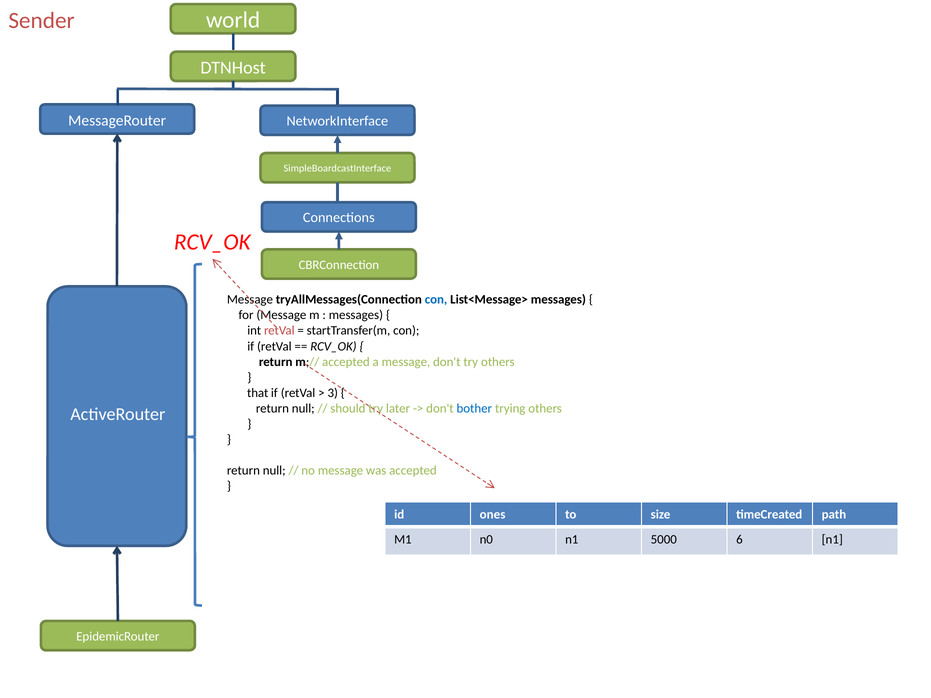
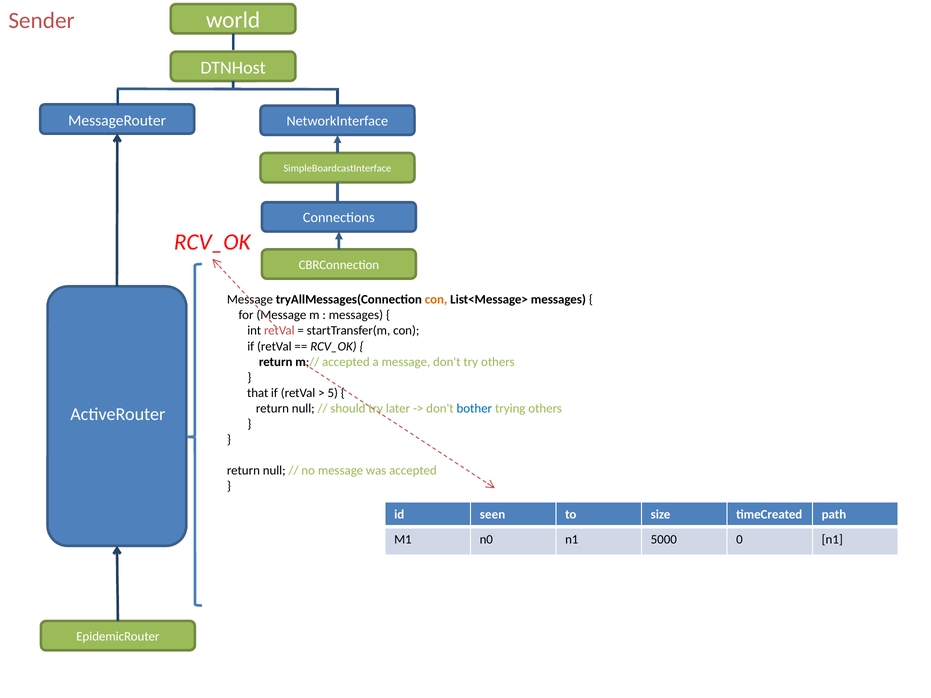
con colour: blue -> orange (436, 300)
3: 3 -> 5 (333, 393)
ones: ones -> seen (493, 515)
6: 6 -> 0 (739, 540)
